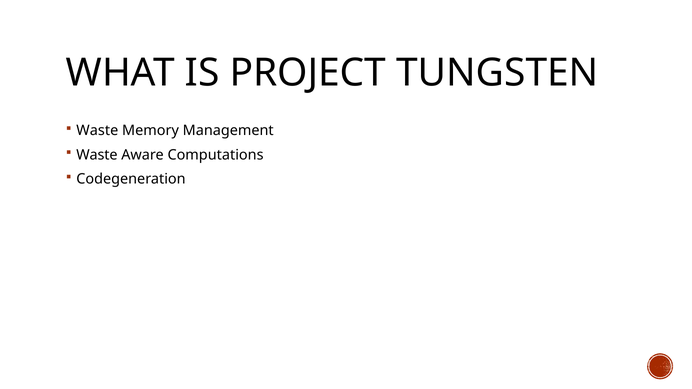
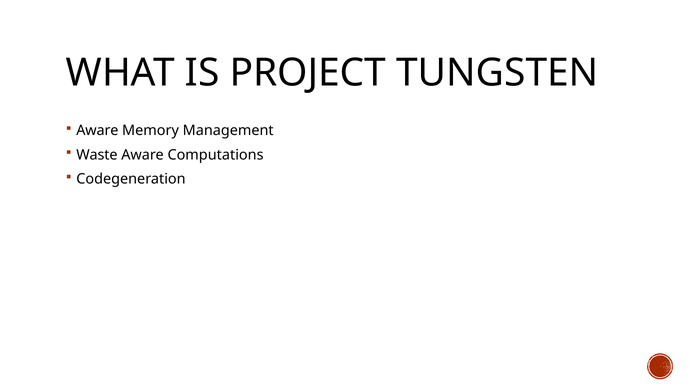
Waste: Waste -> Aware (97, 131)
